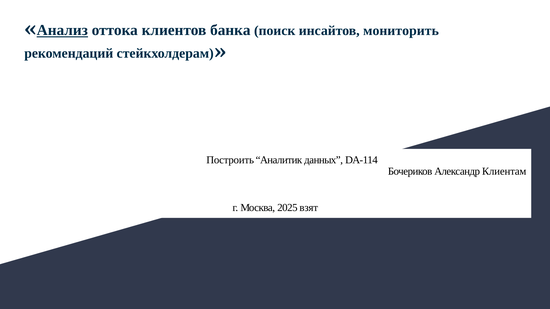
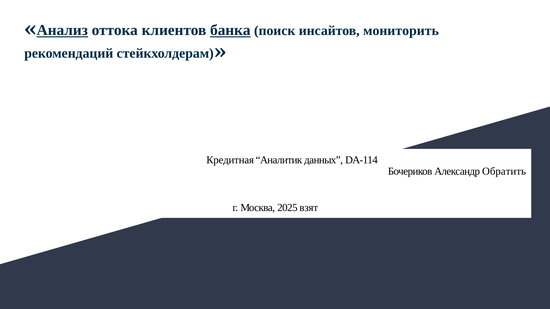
банка underline: none -> present (230, 30)
Построить: Построить -> Кредитная (230, 160)
Клиентам: Клиентам -> Обратить (504, 171)
